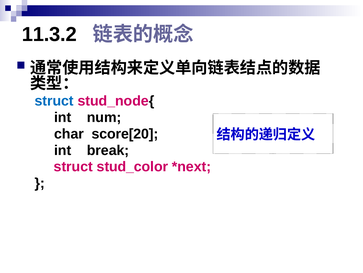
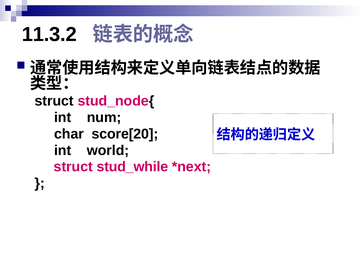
struct colour: blue -> black (54, 101)
break: break -> world (108, 150)
stud_color: stud_color -> stud_while (132, 166)
